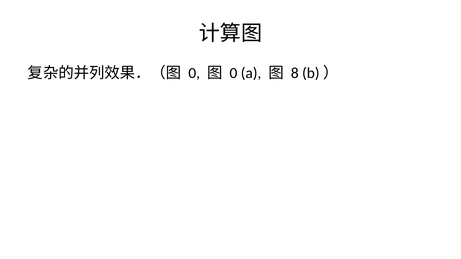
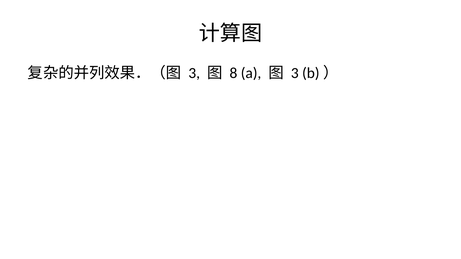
0: 0 -> 3 (194, 73)
0: 0 -> 8 (233, 73)
8: 8 -> 3 (295, 73)
